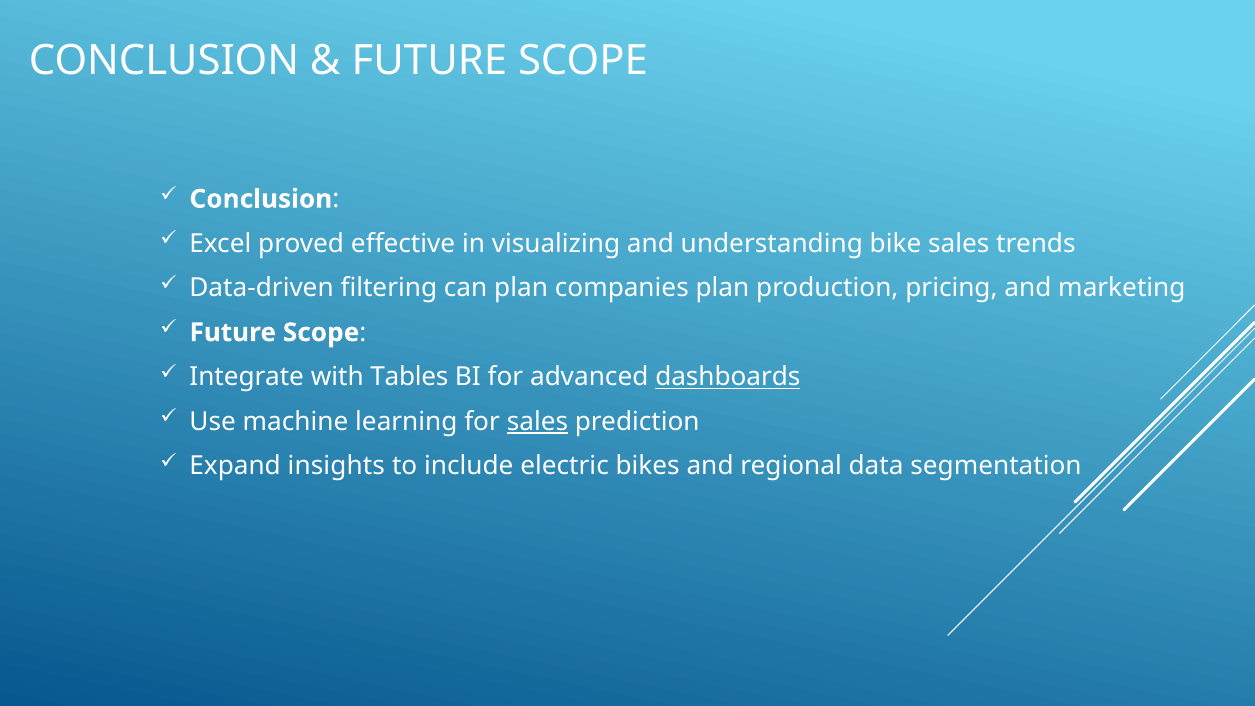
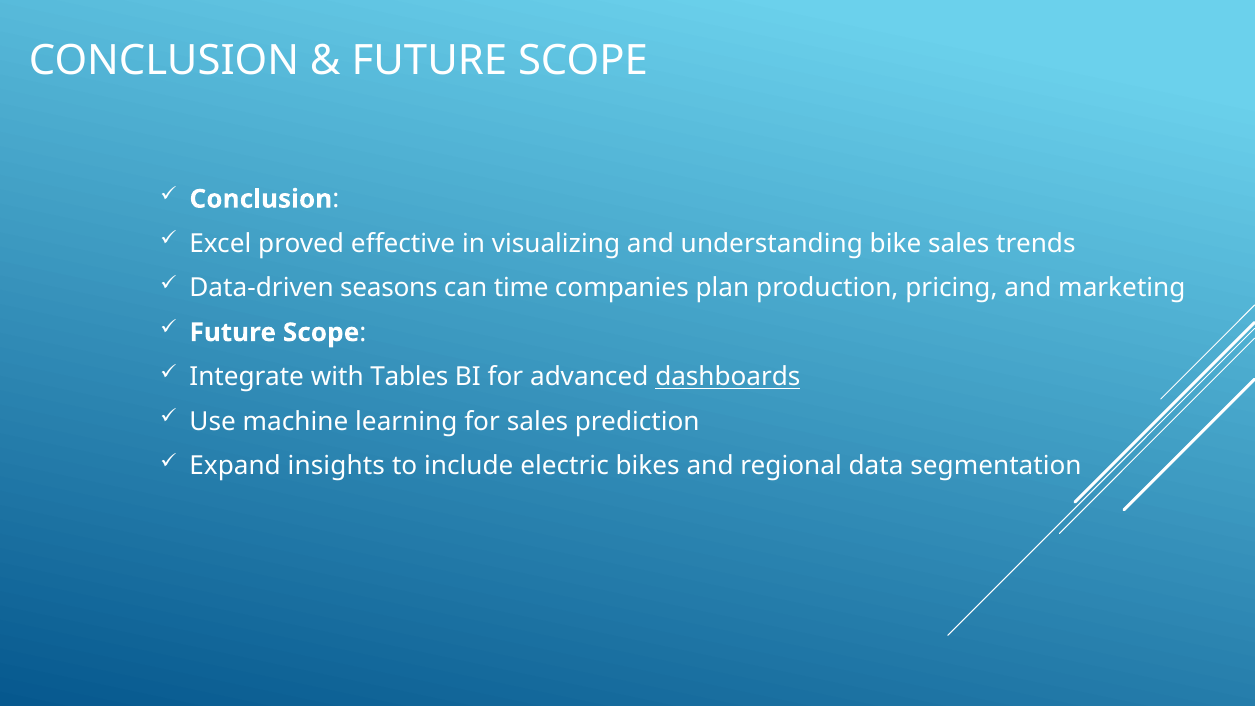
filtering: filtering -> seasons (389, 288)
can plan: plan -> time (521, 288)
sales underline: present -> none (537, 422)
